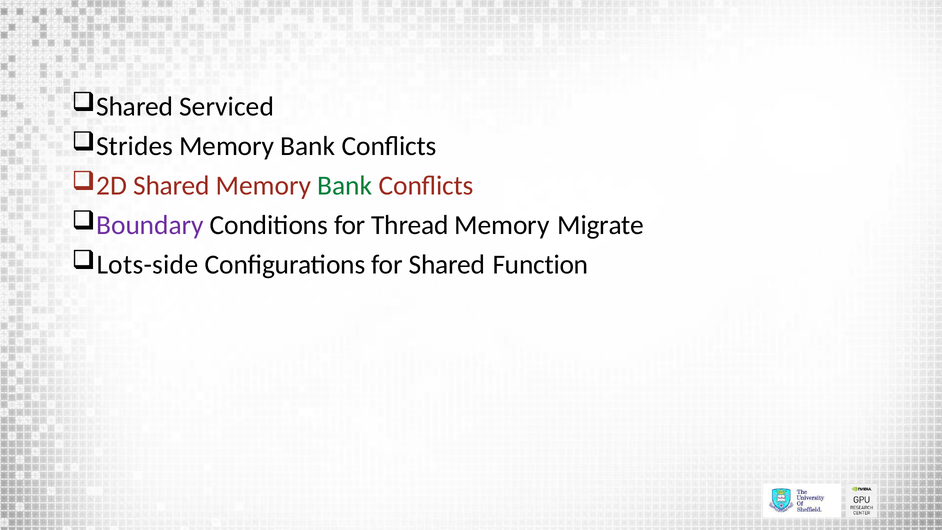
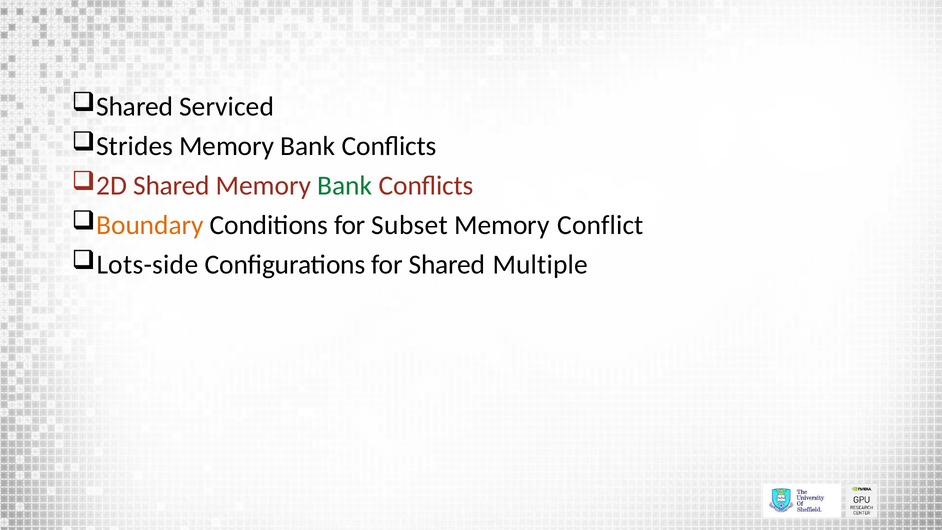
Boundary colour: purple -> orange (150, 225)
Thread: Thread -> Subset (410, 225)
Migrate: Migrate -> Conflict (601, 225)
Function: Function -> Multiple (540, 265)
